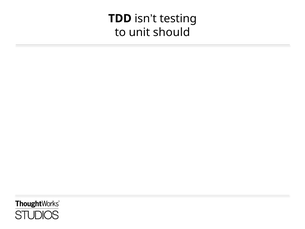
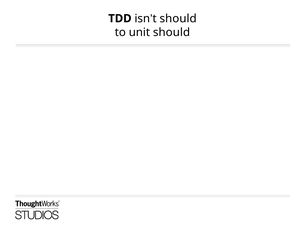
testing: testing -> should (178, 18)
